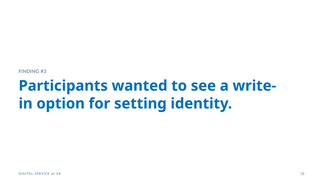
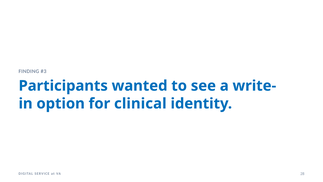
setting: setting -> clinical (140, 103)
